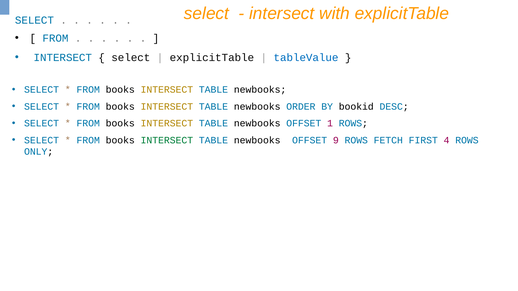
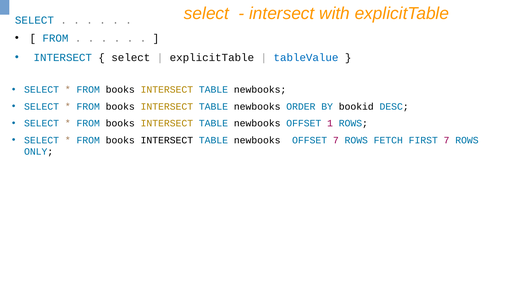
INTERSECT colour: green -> black (167, 140)
OFFSET 9: 9 -> 7 (336, 140)
FIRST 4: 4 -> 7 (447, 140)
